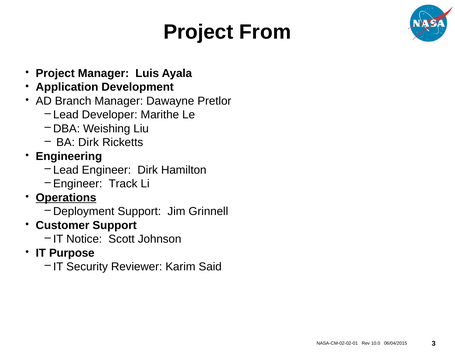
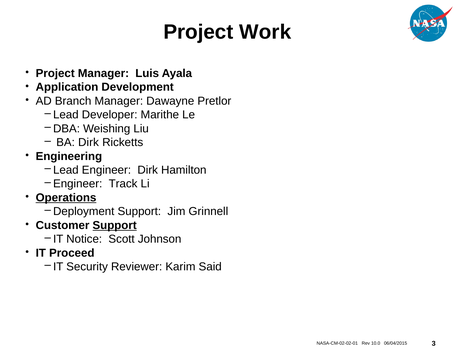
From: From -> Work (265, 32)
Support underline: none -> present (115, 225)
Purpose: Purpose -> Proceed (72, 253)
